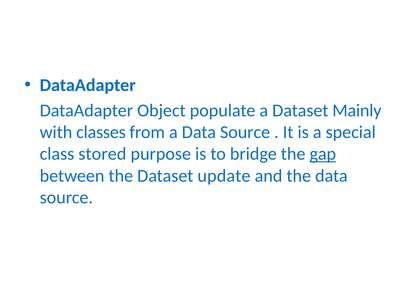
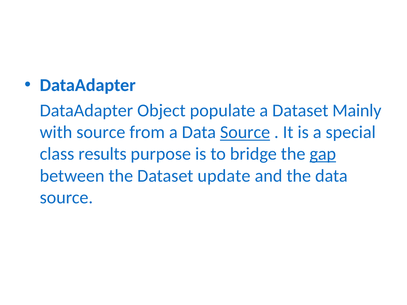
with classes: classes -> source (101, 132)
Source underline: none -> present (245, 132)
stored: stored -> results (103, 154)
